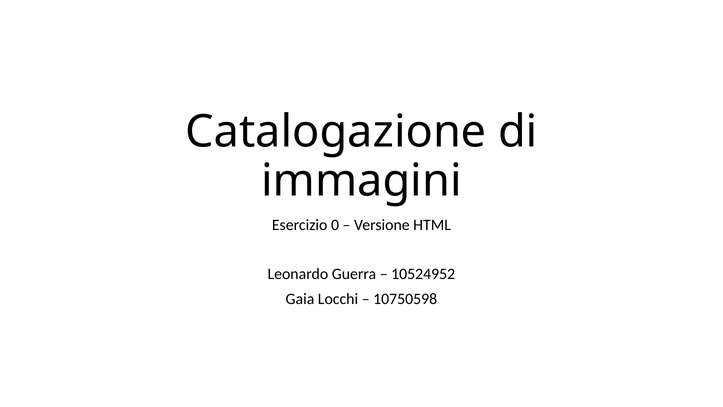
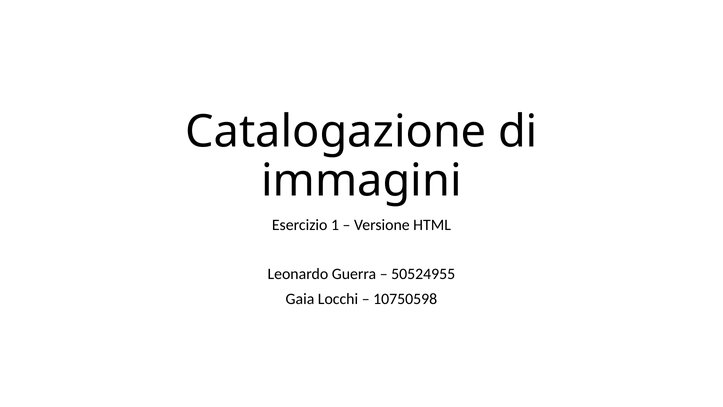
0: 0 -> 1 (335, 225)
10524952: 10524952 -> 50524955 (423, 274)
